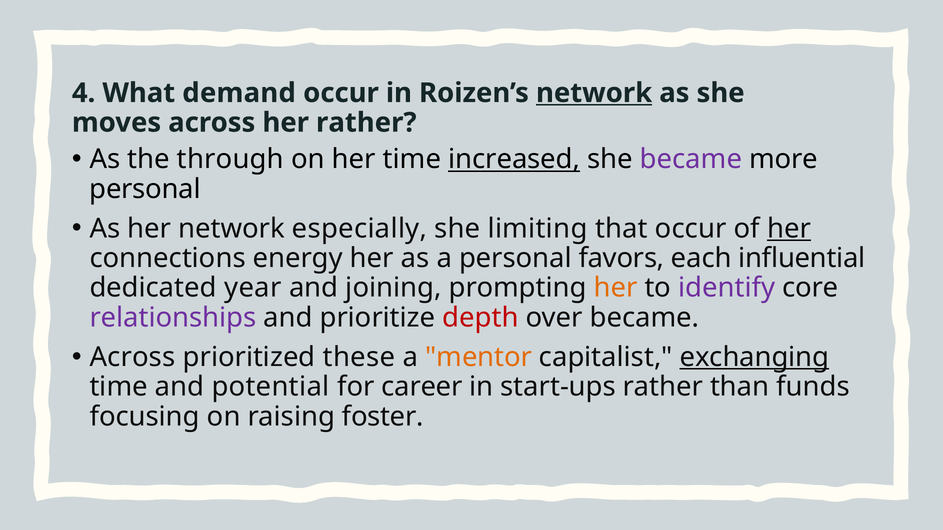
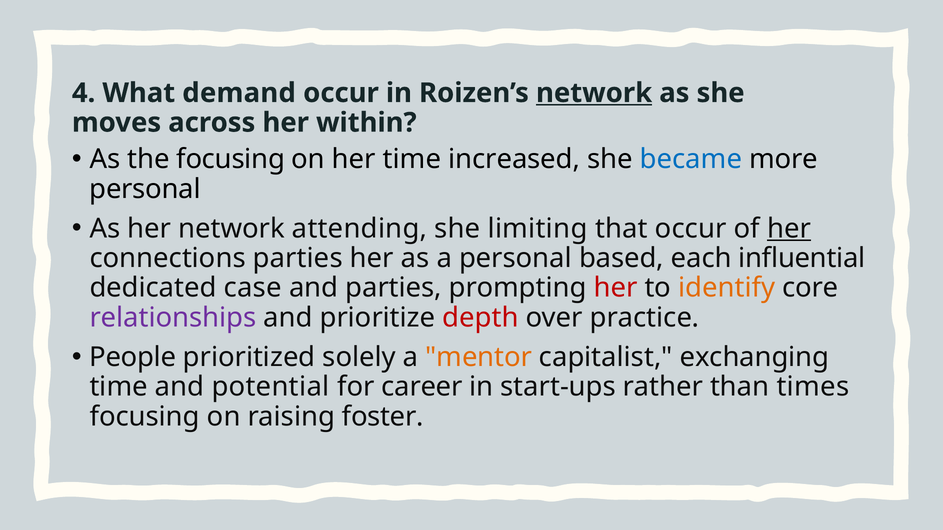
her rather: rather -> within (366, 123)
the through: through -> focusing (231, 159)
increased underline: present -> none (514, 159)
became colour: purple -> blue (691, 159)
especially: especially -> attending (360, 229)
connections energy: energy -> parties (298, 258)
favors: favors -> based (621, 258)
year: year -> case (253, 288)
and joining: joining -> parties (394, 288)
her colour: orange -> red (616, 288)
identify colour: purple -> orange (727, 288)
over became: became -> practice (645, 318)
Across: Across -> People (133, 357)
these: these -> solely (359, 357)
exchanging underline: present -> none (754, 357)
funds: funds -> times (813, 387)
